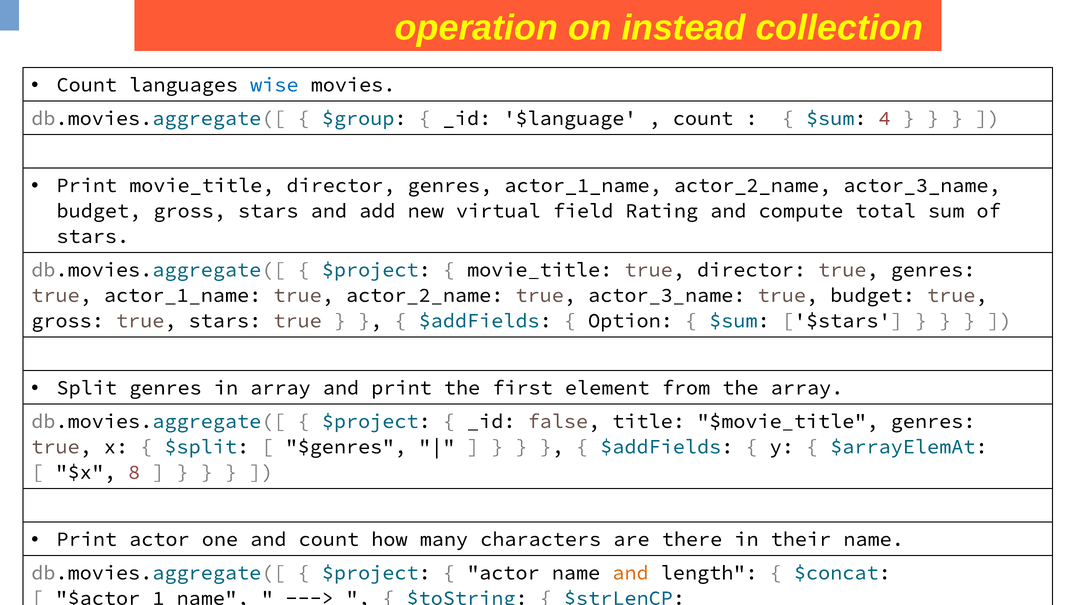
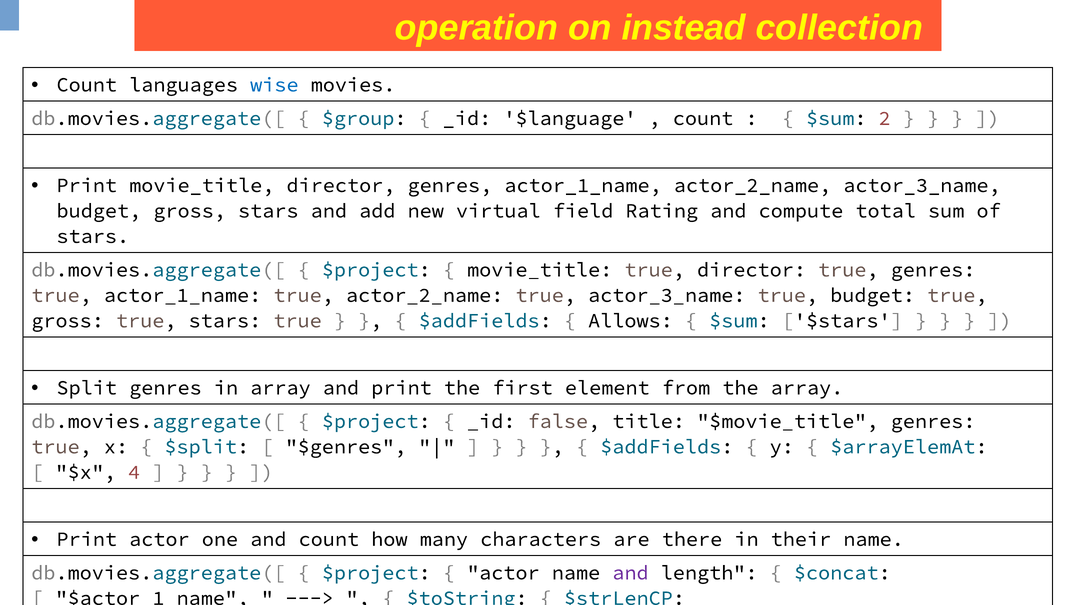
4: 4 -> 2 (885, 118)
Option: Option -> Allows (630, 321)
8: 8 -> 4 (134, 472)
and colour: orange -> purple (630, 573)
